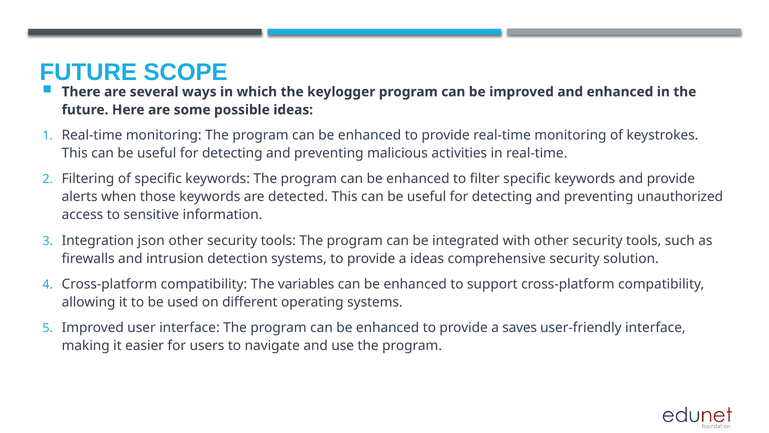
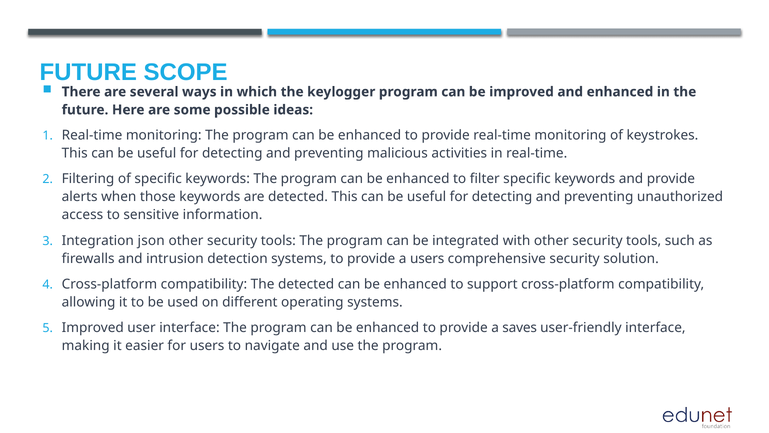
a ideas: ideas -> users (427, 258)
The variables: variables -> detected (306, 284)
